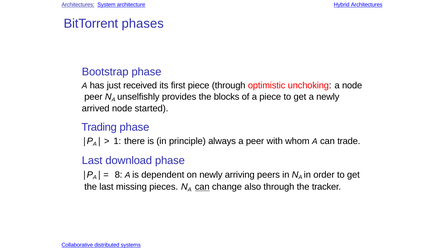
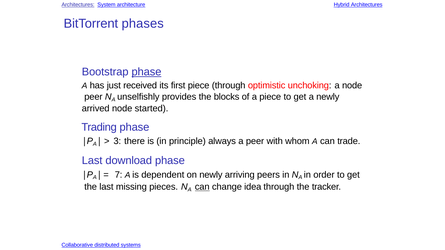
phase underline: none -> present (146, 72)
1: 1 -> 3 (117, 141)
8: 8 -> 7 (119, 175)
also: also -> idea (253, 187)
